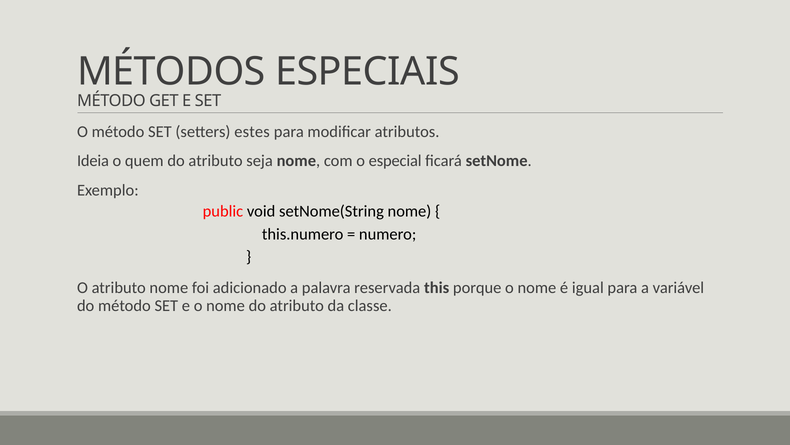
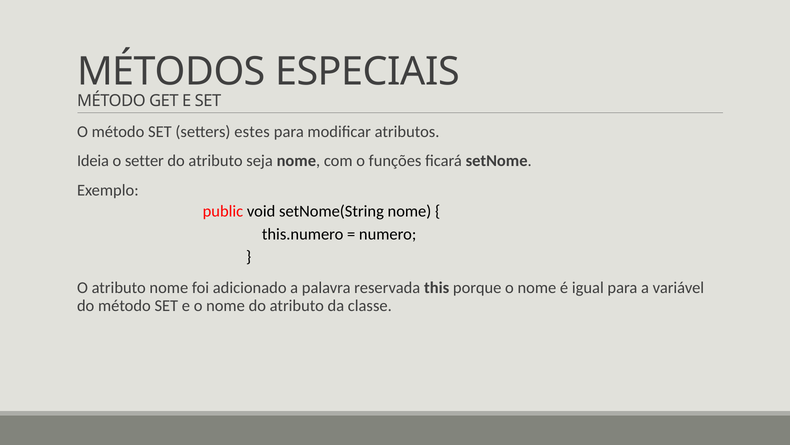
quem: quem -> setter (144, 161)
especial: especial -> funções (395, 161)
